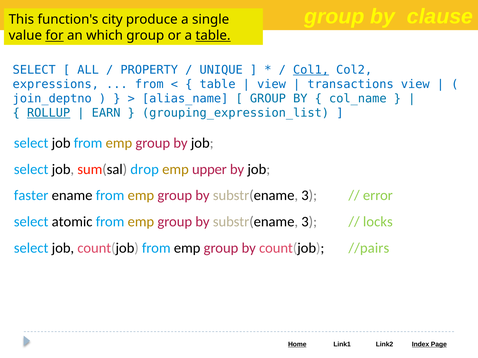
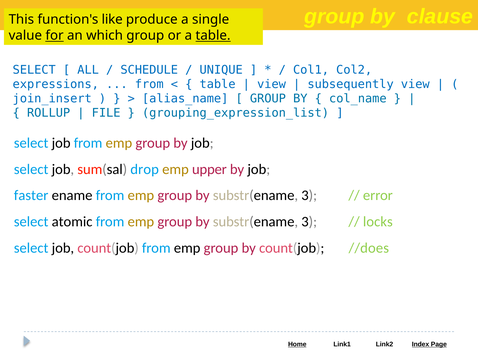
city: city -> like (112, 20)
PROPERTY: PROPERTY -> SCHEDULE (149, 70)
Col1 underline: present -> none (311, 70)
transactions: transactions -> subsequently (351, 84)
join_deptno: join_deptno -> join_insert (52, 99)
ROLLUP underline: present -> none (49, 113)
EARN: EARN -> FILE (106, 113)
//pairs: //pairs -> //does (369, 248)
